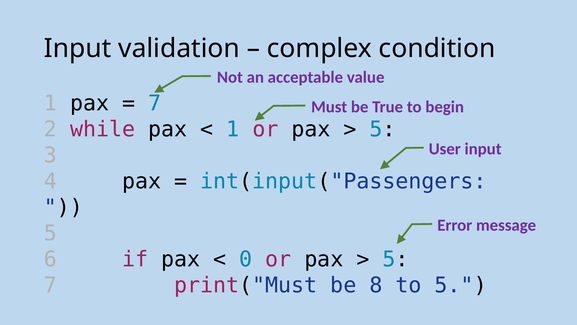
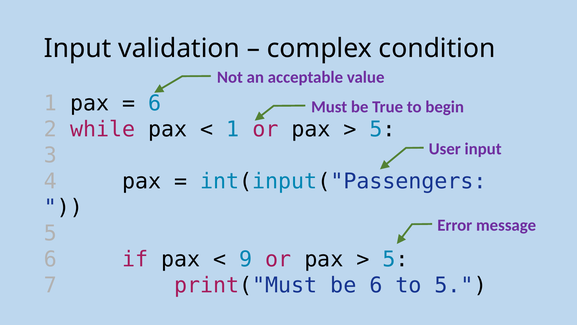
7: 7 -> 6 (155, 103)
0: 0 -> 9 (246, 259)
be 8: 8 -> 6 (376, 285)
